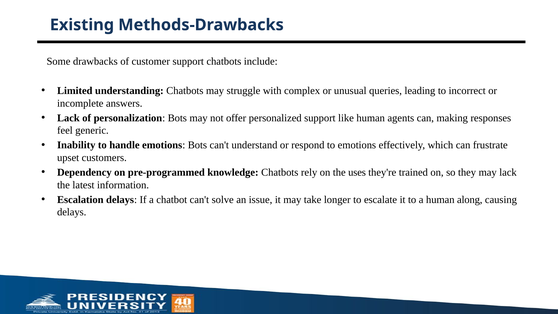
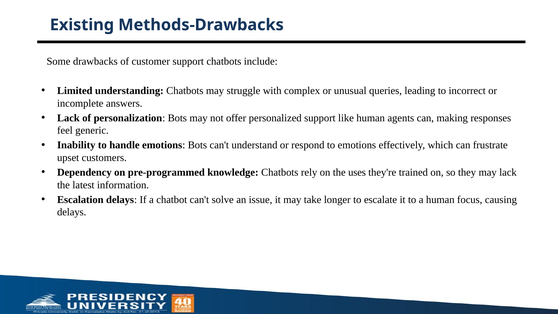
along: along -> focus (470, 200)
